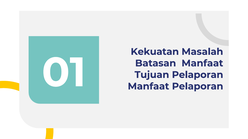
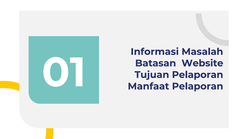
Kekuatan: Kekuatan -> Informasi (155, 52)
Batasan Manfaat: Manfaat -> Website (202, 63)
